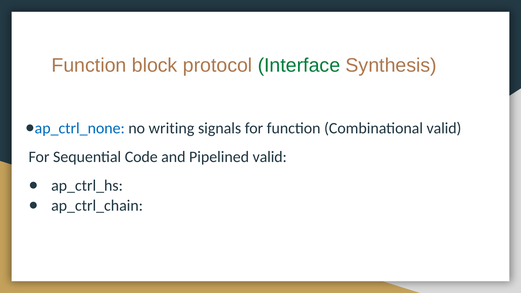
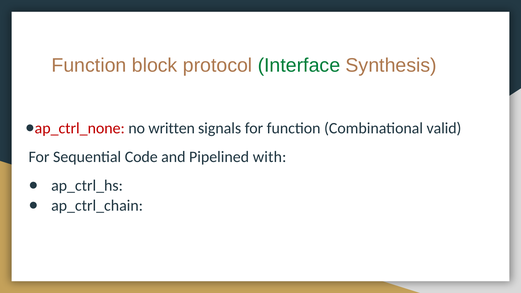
ap_ctrl_none colour: blue -> red (80, 128)
writing: writing -> written (172, 128)
Pipelined valid: valid -> with (270, 157)
